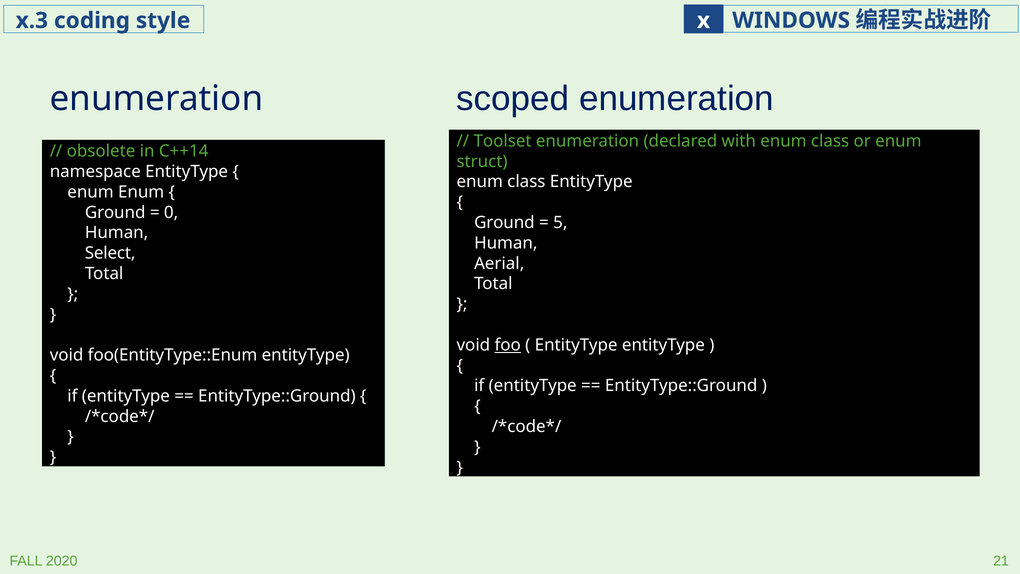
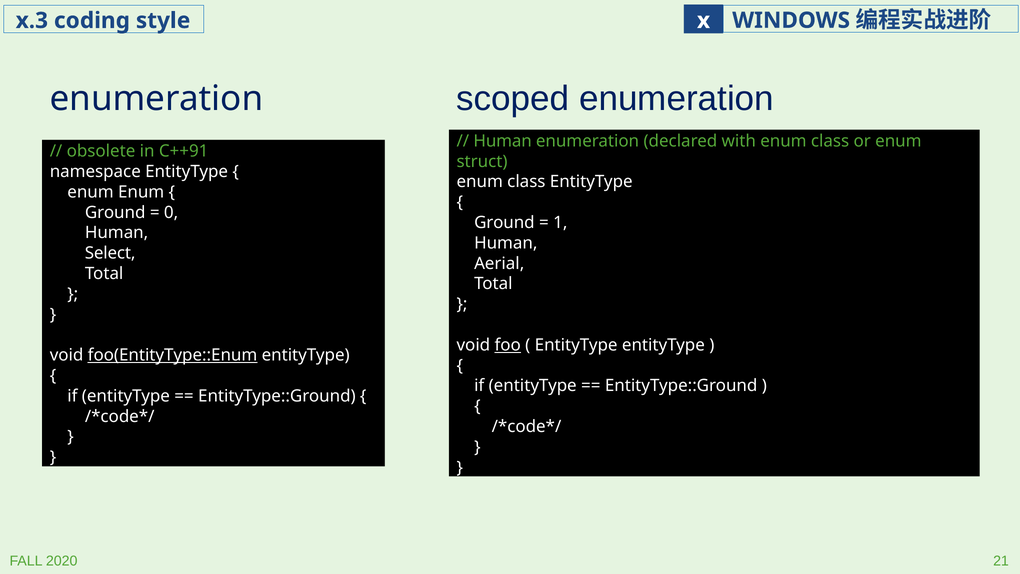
Toolset: Toolset -> Human (503, 141)
C++14: C++14 -> C++91 (184, 151)
5: 5 -> 1 (560, 223)
foo(EntityType::Enum underline: none -> present (173, 355)
